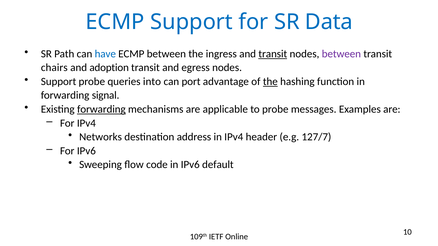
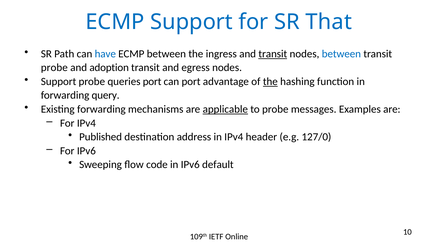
Data: Data -> That (329, 22)
between colour: purple -> blue (341, 54)
chairs: chairs -> probe (54, 68)
queries into: into -> port (152, 82)
signal: signal -> query (106, 96)
forwarding underline: present -> none (101, 109)
applicable underline: none -> present (225, 109)
Networks: Networks -> Published (101, 137)
127/7: 127/7 -> 127/0 (316, 137)
